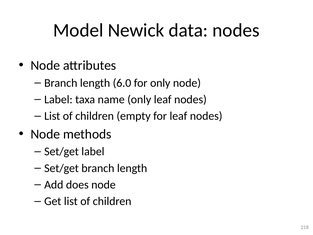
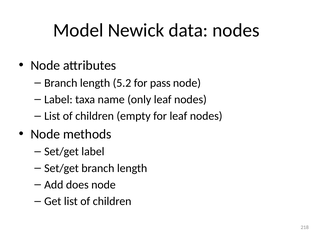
6.0: 6.0 -> 5.2 (122, 83)
for only: only -> pass (160, 83)
